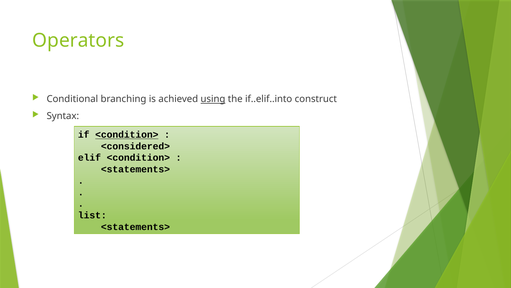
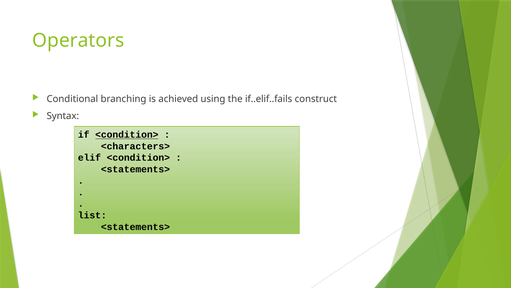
using underline: present -> none (213, 99)
if..elif..into: if..elif..into -> if..elif..fails (269, 99)
<considered>: <considered> -> <characters> (135, 146)
